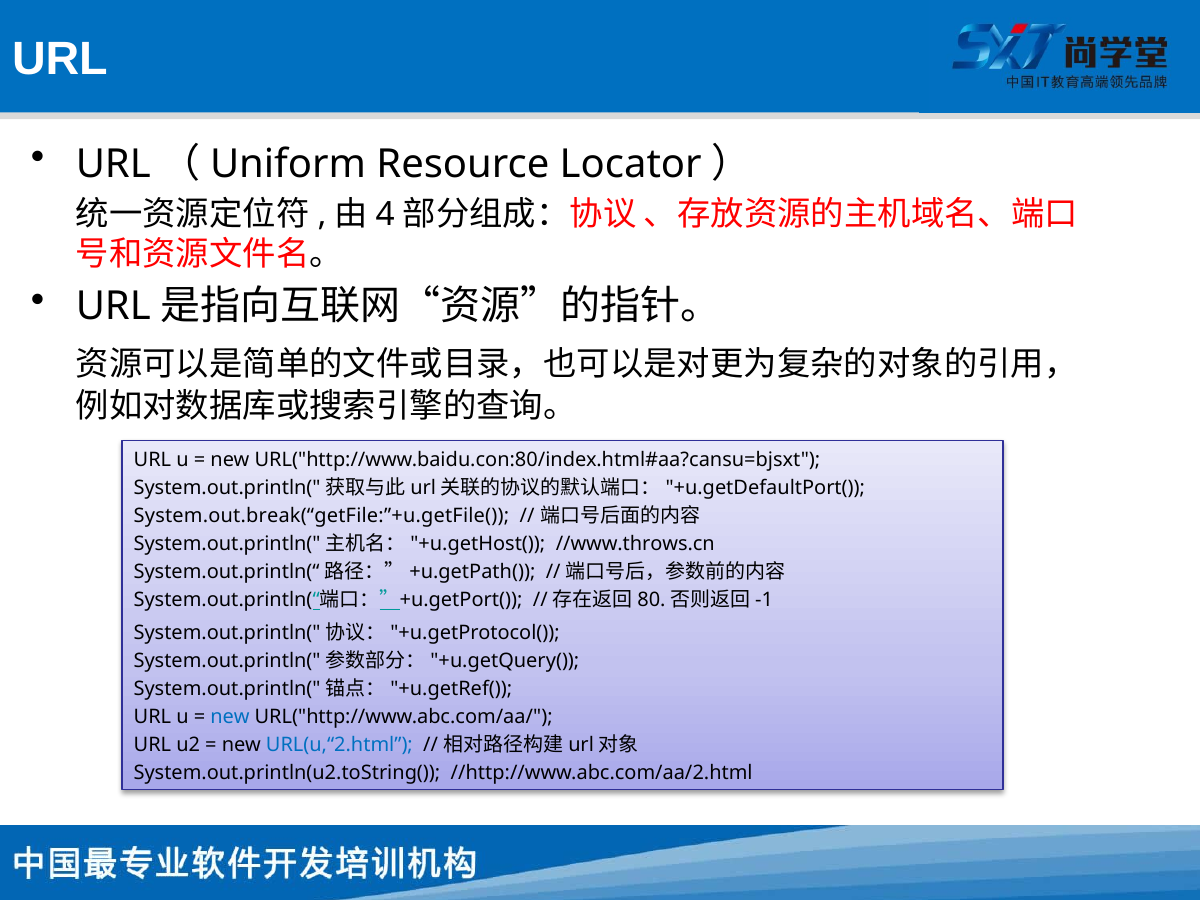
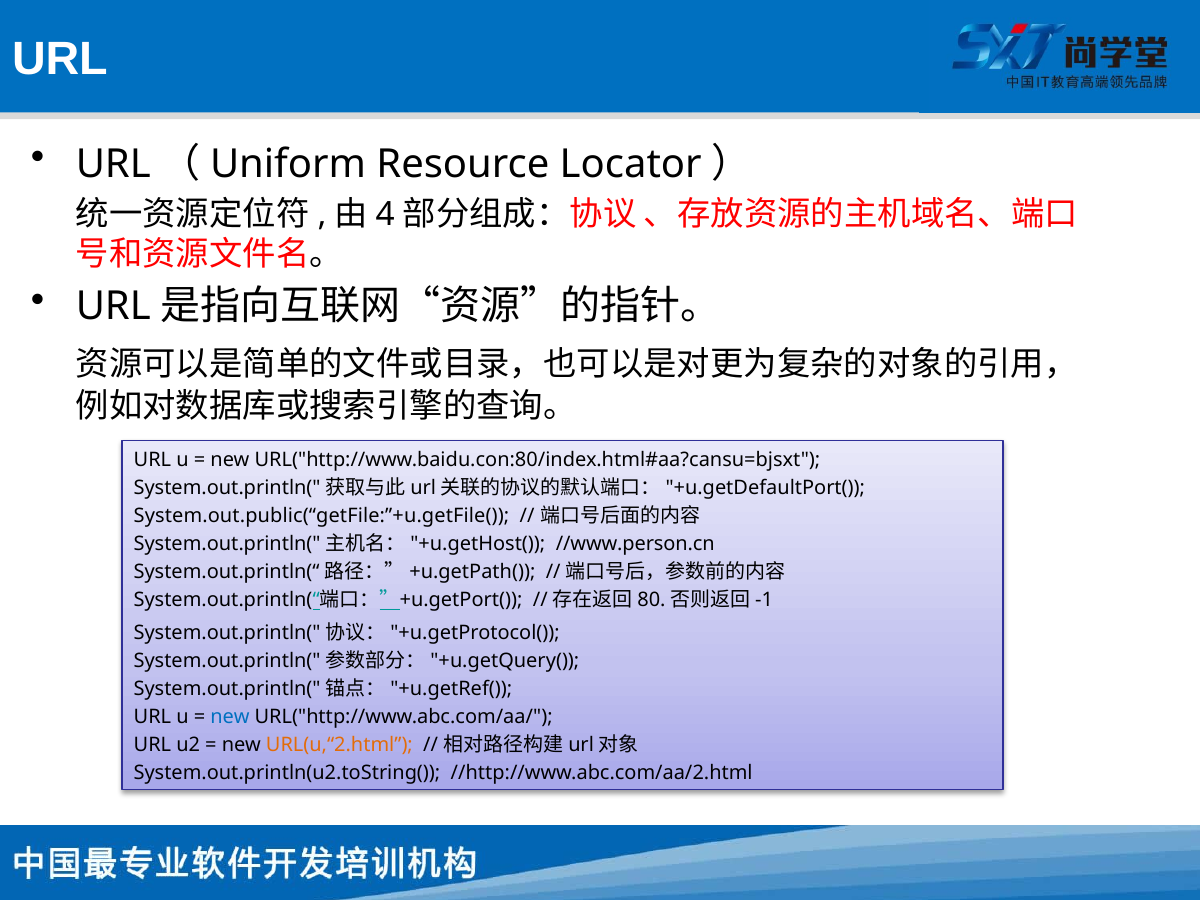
System.out.break(“getFile:”+u.getFile(: System.out.break(“getFile:”+u.getFile( -> System.out.public(“getFile:”+u.getFile( (321, 516)
//www.throws.cn: //www.throws.cn -> //www.person.cn (635, 544)
URL(u,“2.html colour: blue -> orange (339, 745)
